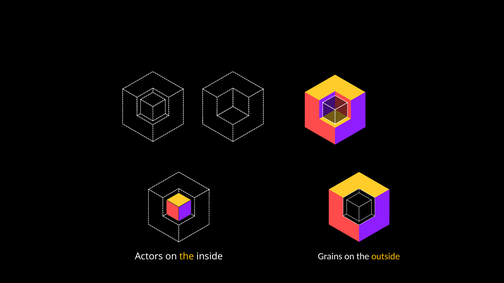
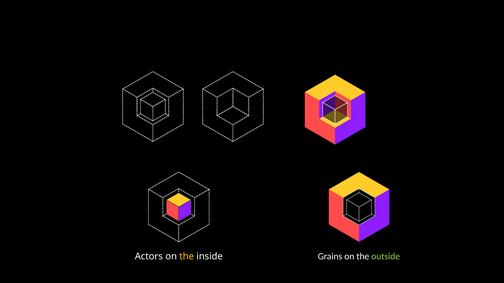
outside colour: yellow -> light green (386, 257)
